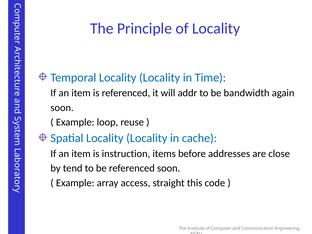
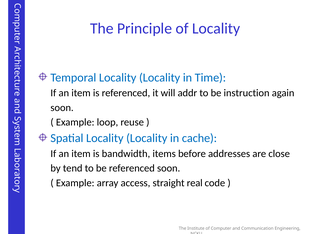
bandwidth: bandwidth -> instruction (247, 93)
instruction: instruction -> bandwidth (126, 154)
this: this -> real (195, 183)
